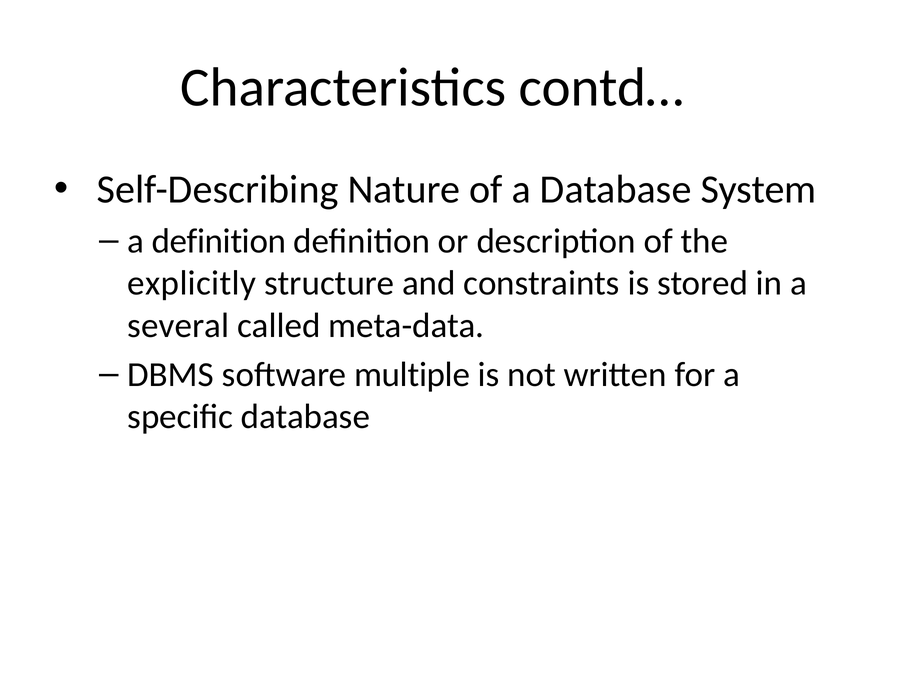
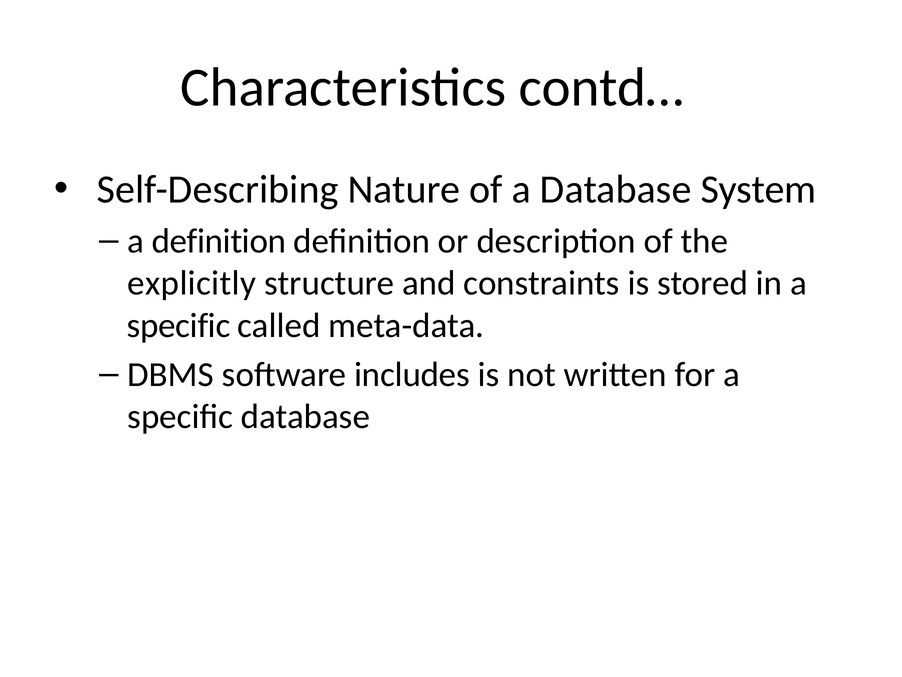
several: several -> specific (179, 325)
multiple: multiple -> includes (412, 374)
